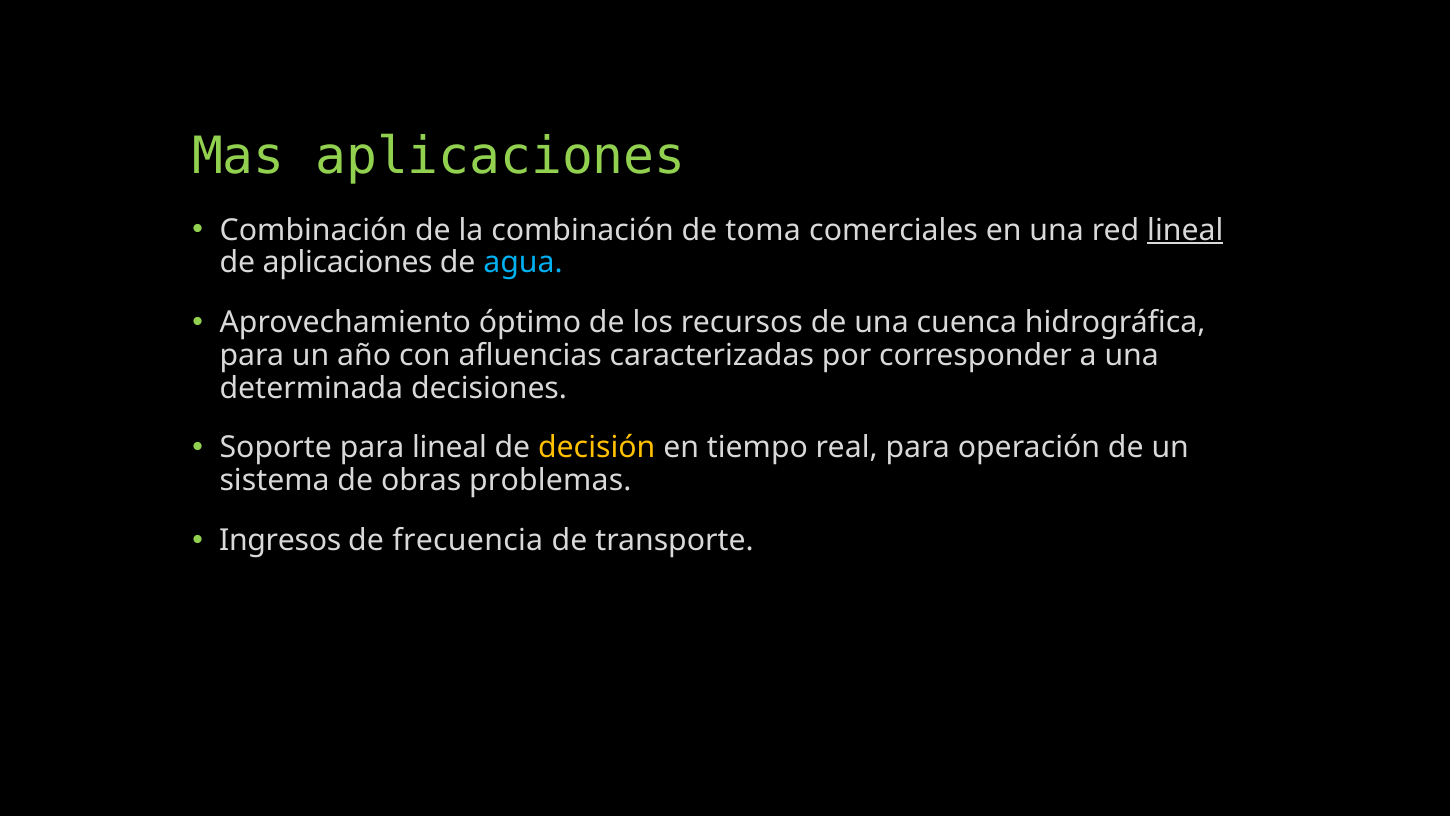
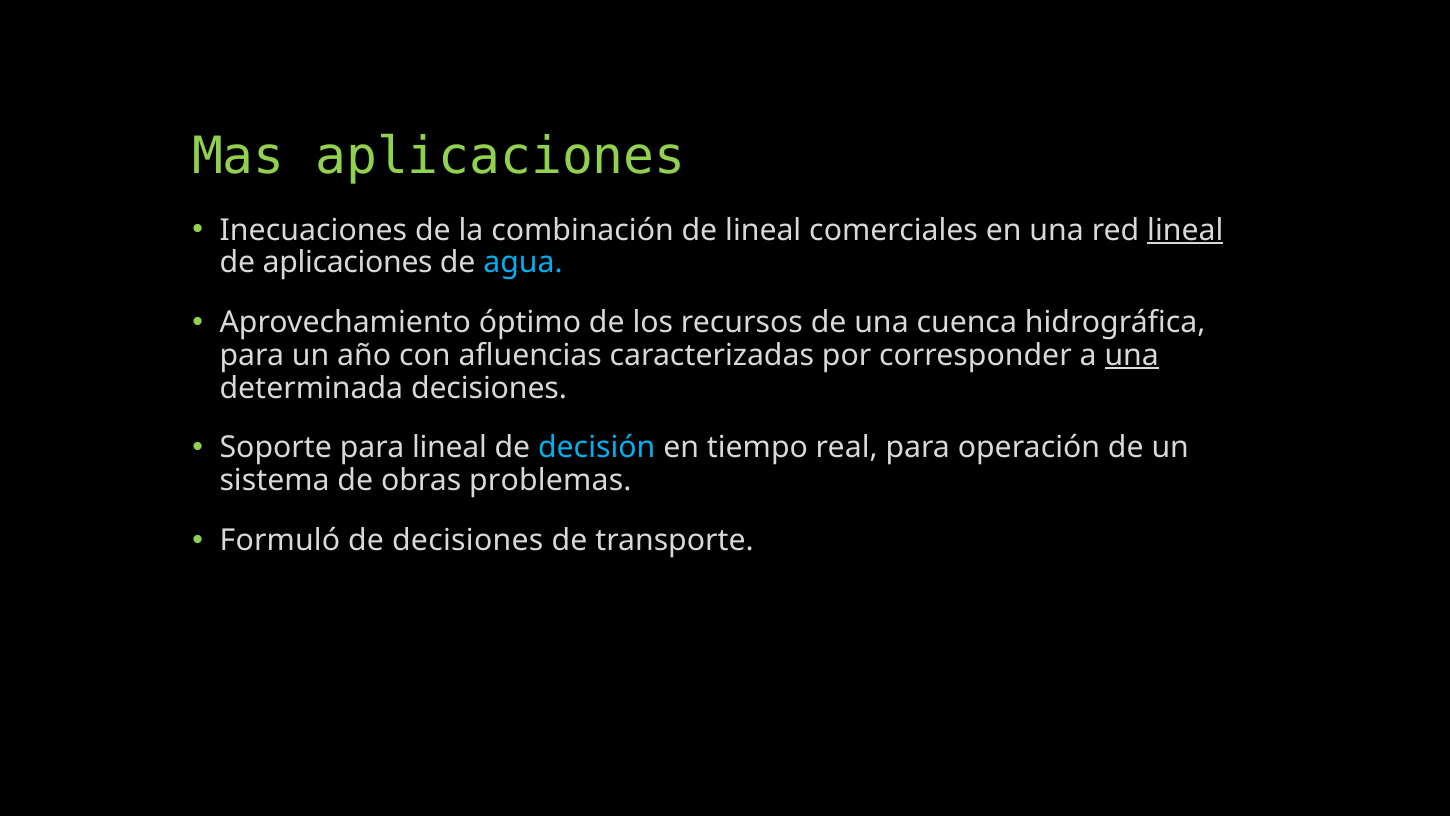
Combinación: Combinación -> Inecuaciones (313, 230)
de toma: toma -> lineal (763, 230)
una underline: none -> present (1132, 355)
decisión colour: yellow -> light blue (597, 448)
Ingresos: Ingresos -> Formuló (280, 540)
de frecuencia: frecuencia -> decisiones (468, 540)
